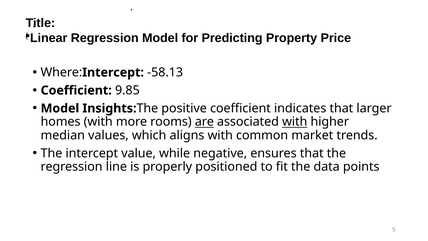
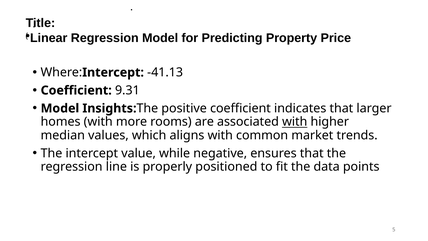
-58.13: -58.13 -> -41.13 (165, 72)
9.85: 9.85 -> 9.31 (127, 90)
are underline: present -> none (204, 122)
